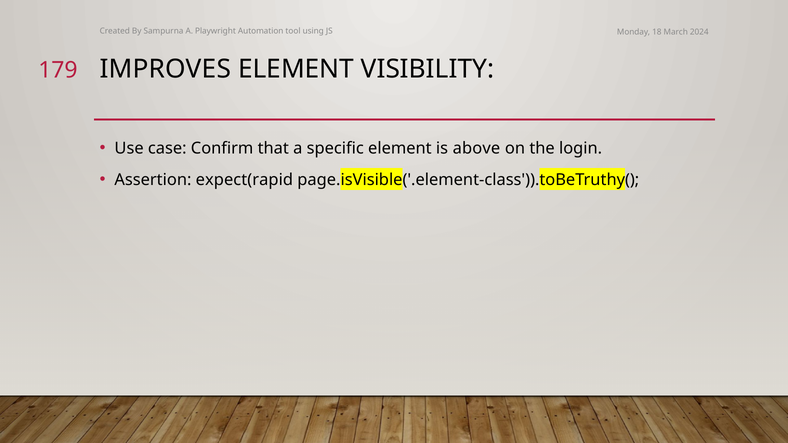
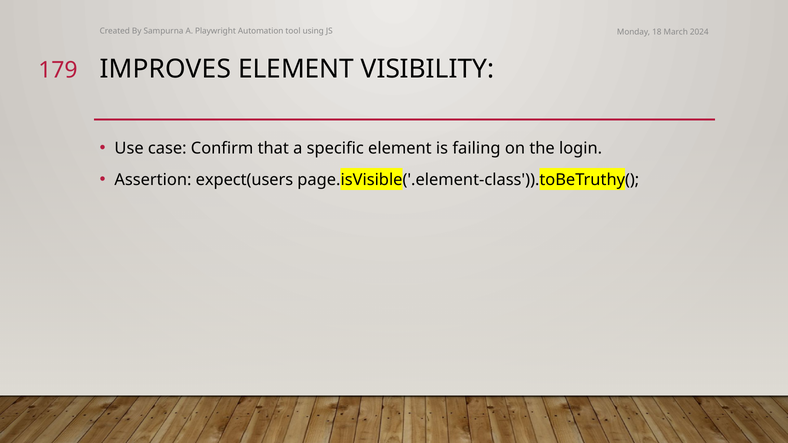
above: above -> failing (477, 148)
expect(rapid: expect(rapid -> expect(users (244, 180)
